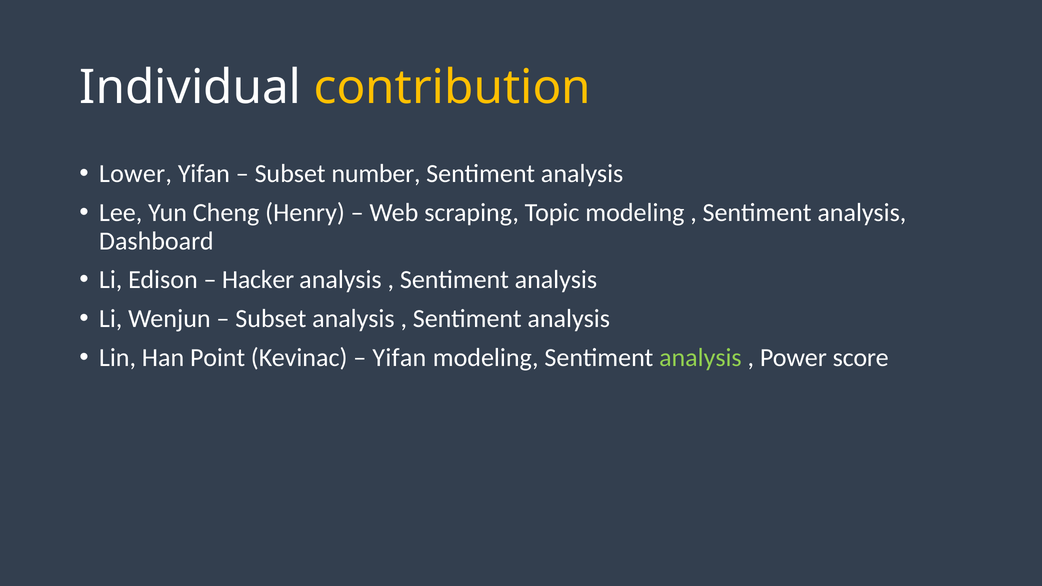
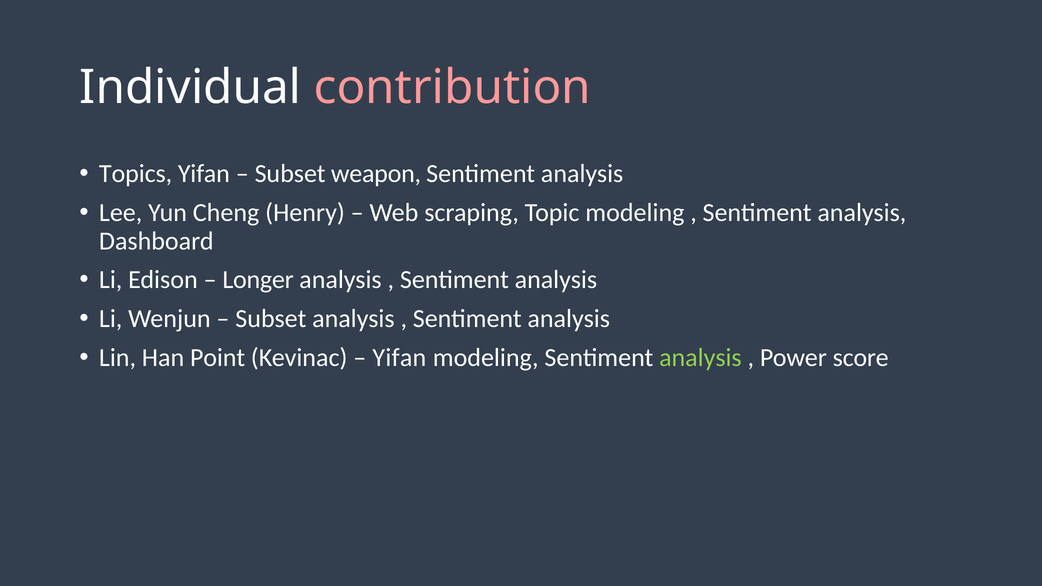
contribution colour: yellow -> pink (452, 88)
Lower: Lower -> Topics (136, 174)
number: number -> weapon (376, 174)
Hacker: Hacker -> Longer (258, 280)
